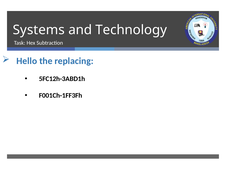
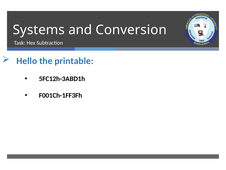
Technology: Technology -> Conversion (131, 30)
replacing: replacing -> printable (74, 61)
